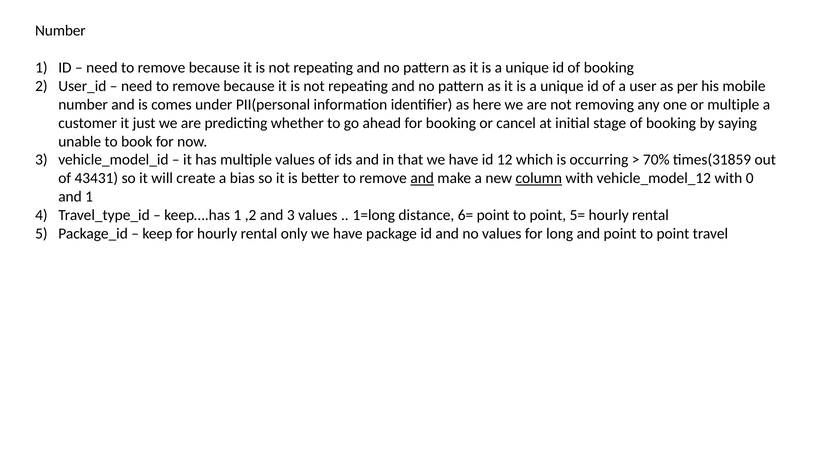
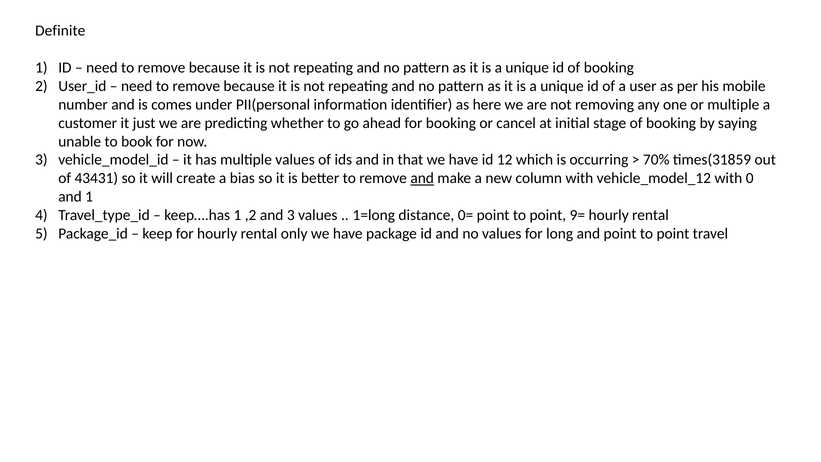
Number: Number -> Definite (60, 31)
column underline: present -> none (539, 178)
6=: 6= -> 0= (466, 215)
5=: 5= -> 9= (577, 215)
